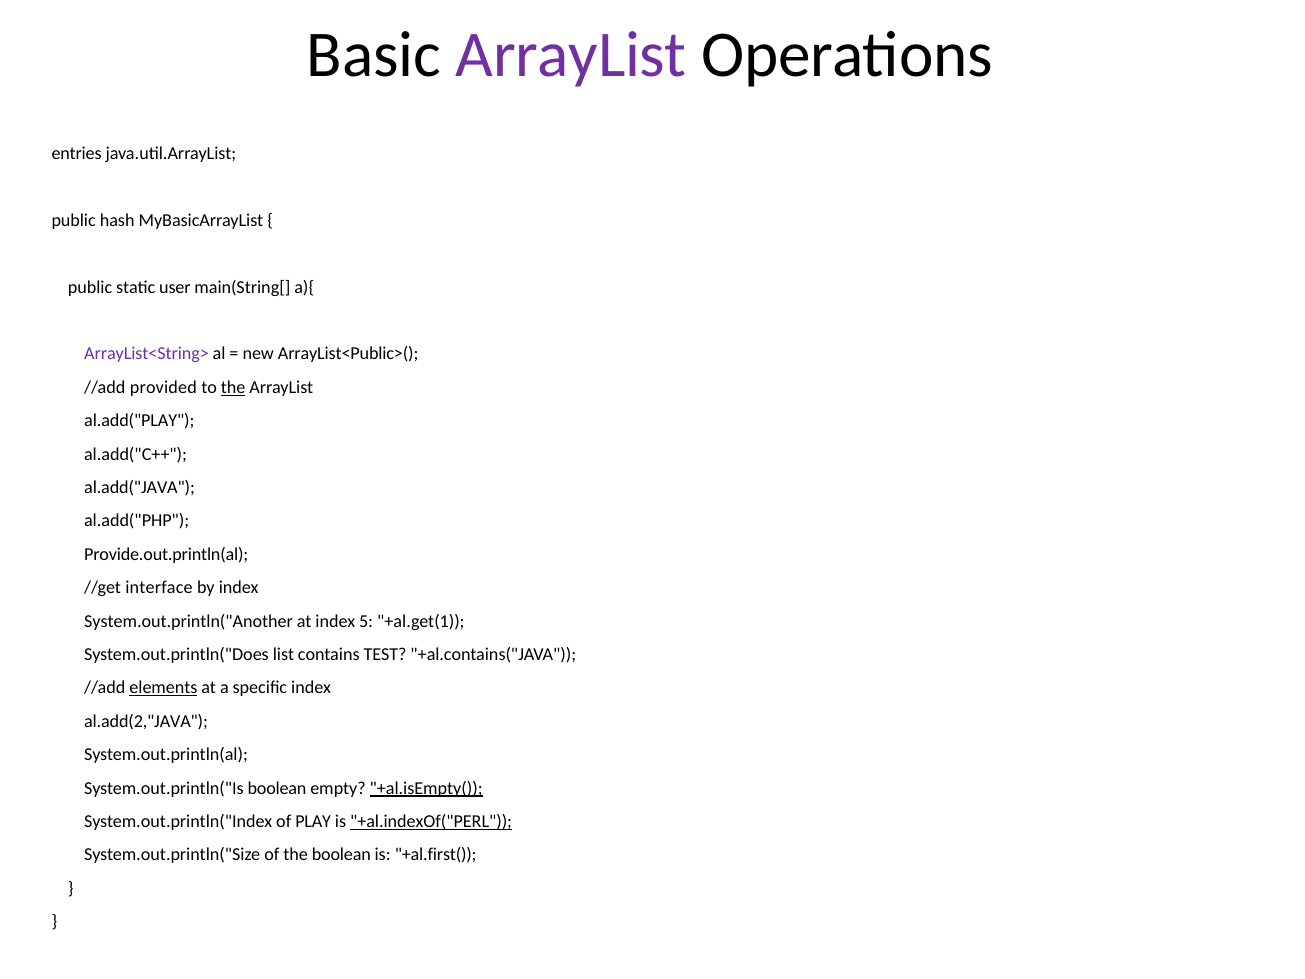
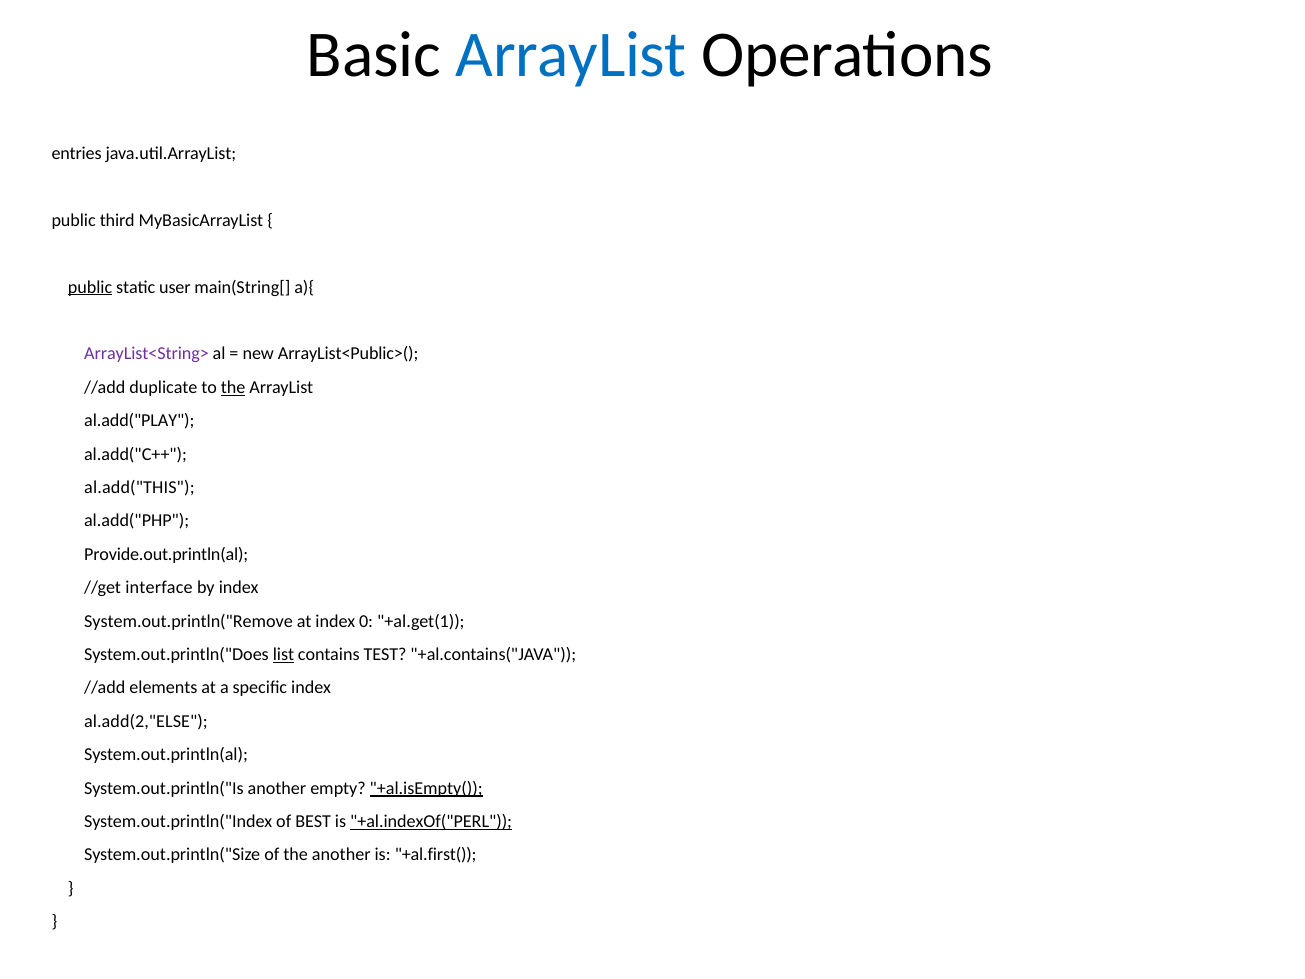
ArrayList colour: purple -> blue (571, 54)
hash: hash -> third (117, 220)
public underline: none -> present (90, 287)
provided: provided -> duplicate (163, 387)
al.add("JAVA: al.add("JAVA -> al.add("THIS (139, 487)
System.out.println("Another: System.out.println("Another -> System.out.println("Remove (189, 621)
5: 5 -> 0 (366, 621)
list underline: none -> present (283, 654)
elements underline: present -> none (163, 688)
al.add(2,"JAVA: al.add(2,"JAVA -> al.add(2,"ELSE (146, 721)
System.out.println("Is boolean: boolean -> another (277, 788)
PLAY: PLAY -> BEST (313, 821)
the boolean: boolean -> another (341, 855)
